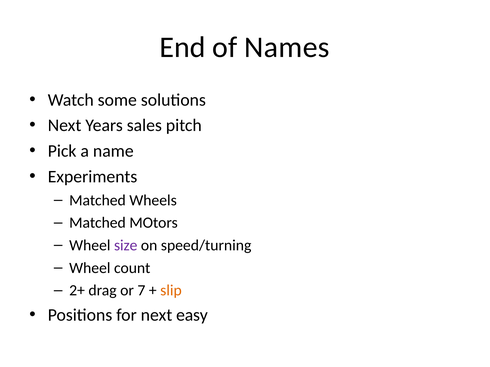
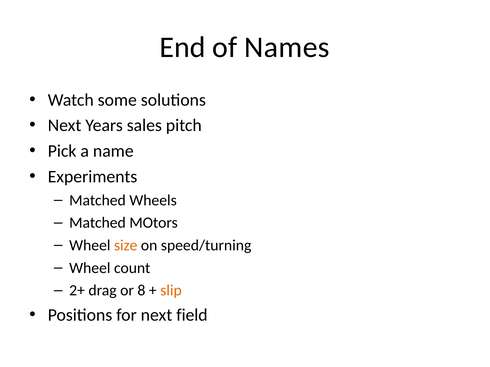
size colour: purple -> orange (126, 246)
7: 7 -> 8 (141, 291)
easy: easy -> field (192, 315)
